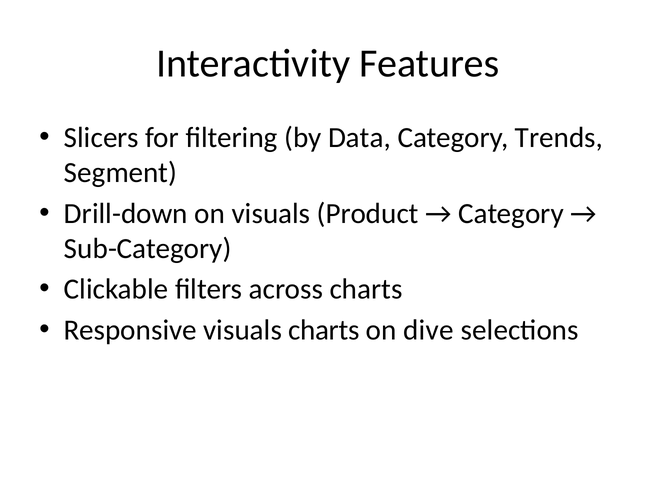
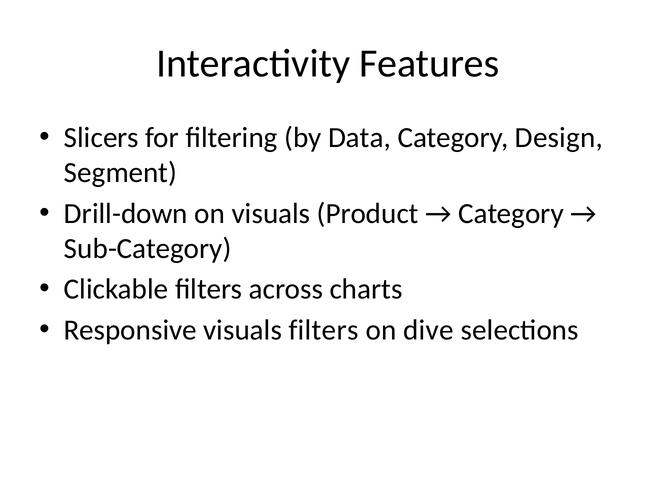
Trends: Trends -> Design (559, 138)
visuals charts: charts -> filters (324, 330)
